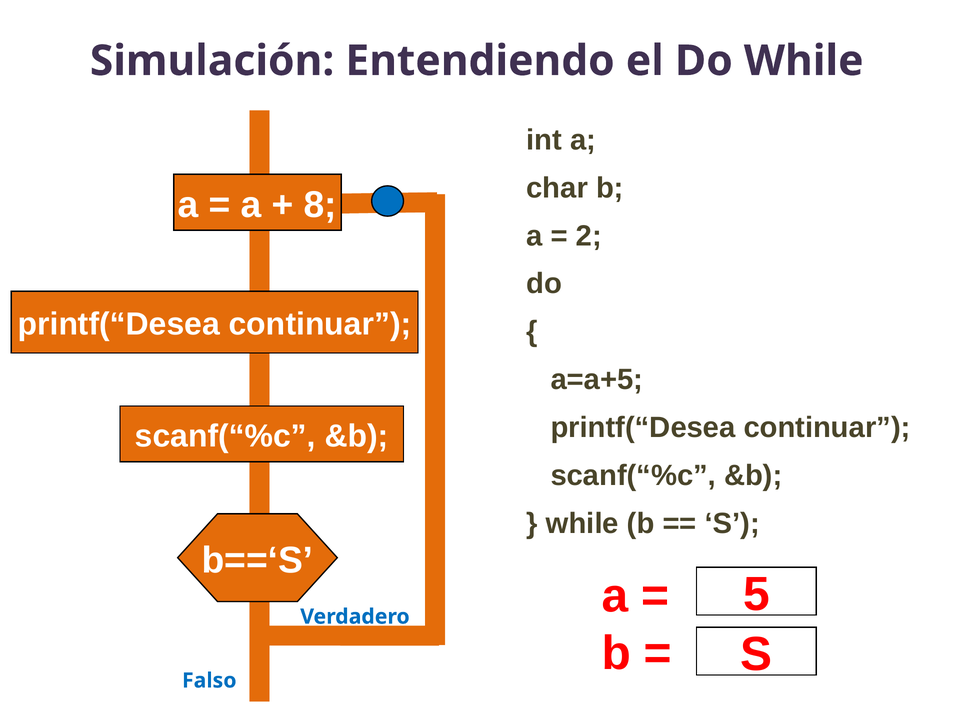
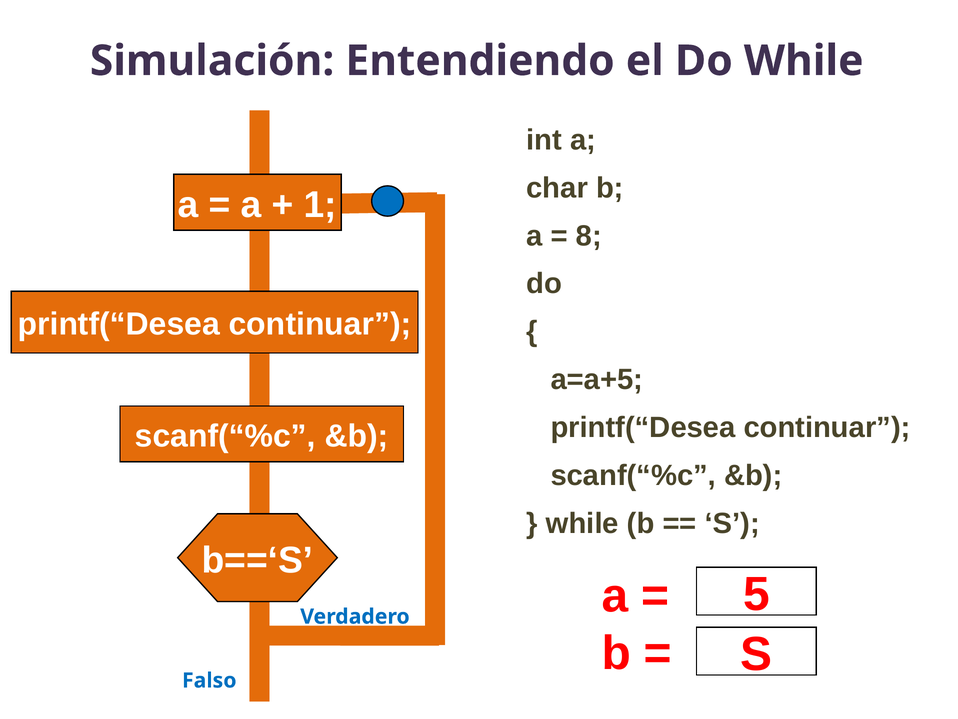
8: 8 -> 1 (320, 205)
2: 2 -> 8 (589, 236)
